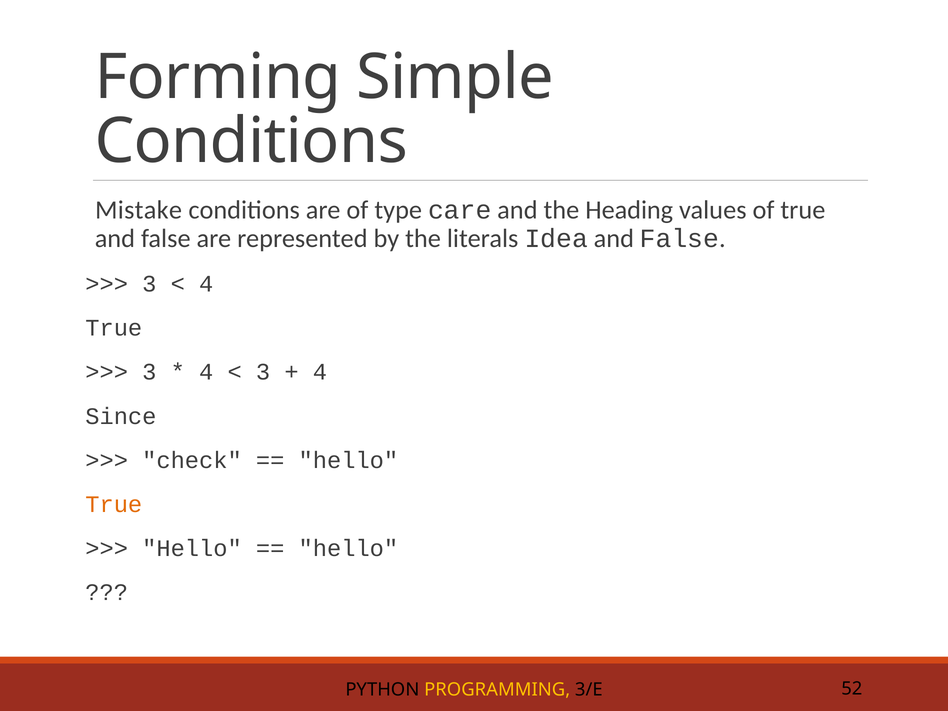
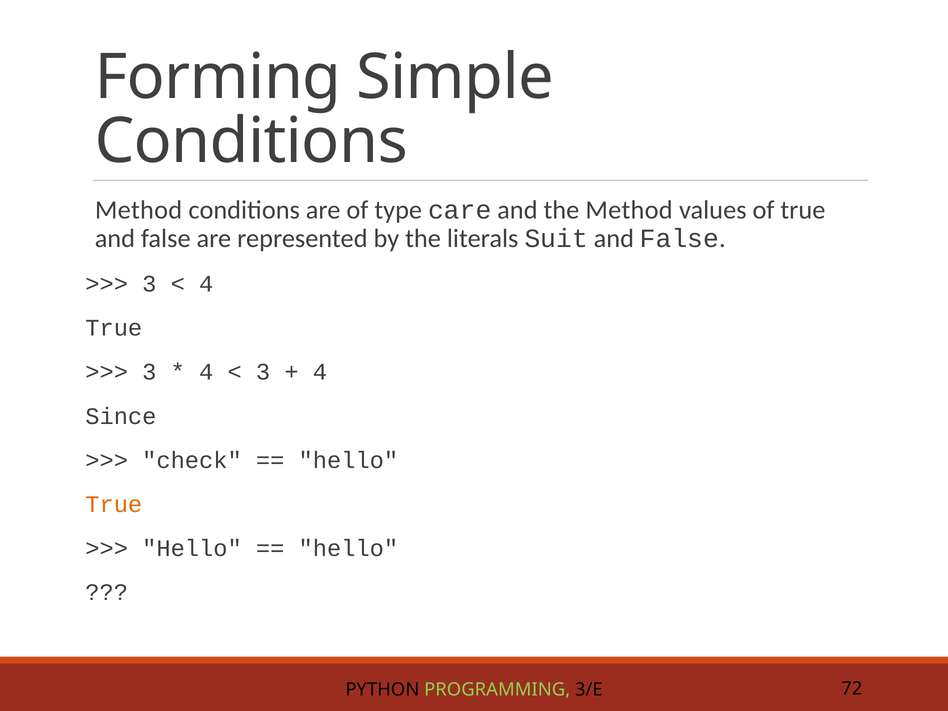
Mistake: Mistake -> Method (139, 210)
the Heading: Heading -> Method (629, 210)
Idea: Idea -> Suit (556, 239)
PROGRAMMING colour: yellow -> light green (497, 690)
52: 52 -> 72 (852, 688)
